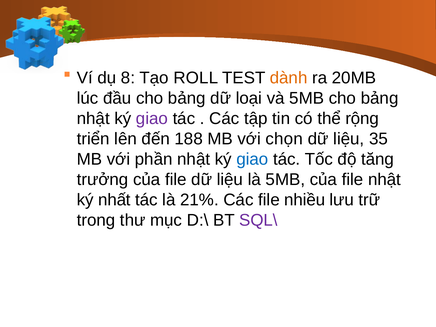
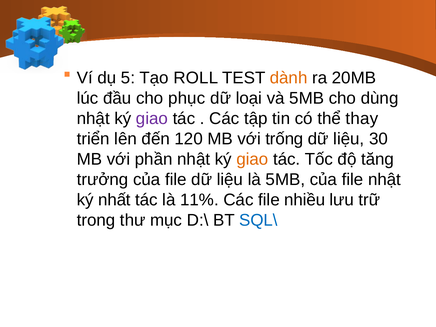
8: 8 -> 5 (128, 78)
đầu cho bảng: bảng -> phục (187, 98)
5MB cho bảng: bảng -> dùng (380, 98)
rộng: rộng -> thay (362, 119)
188: 188 -> 120 (189, 139)
chọn: chọn -> trống (284, 139)
35: 35 -> 30 (378, 139)
giao colour: blue -> orange (252, 159)
21%: 21% -> 11% (199, 200)
SQL\ colour: purple -> blue (258, 220)
